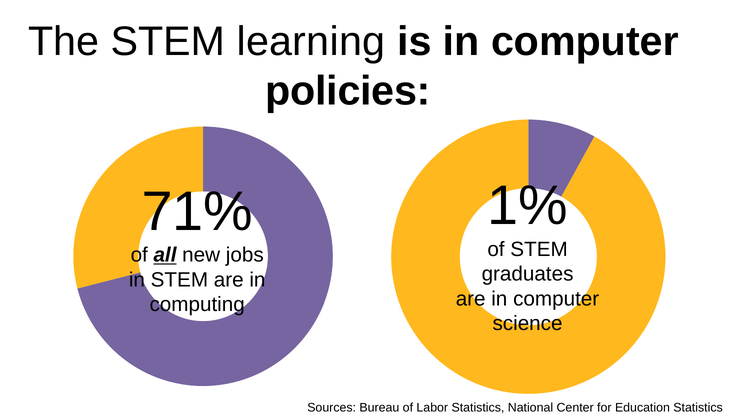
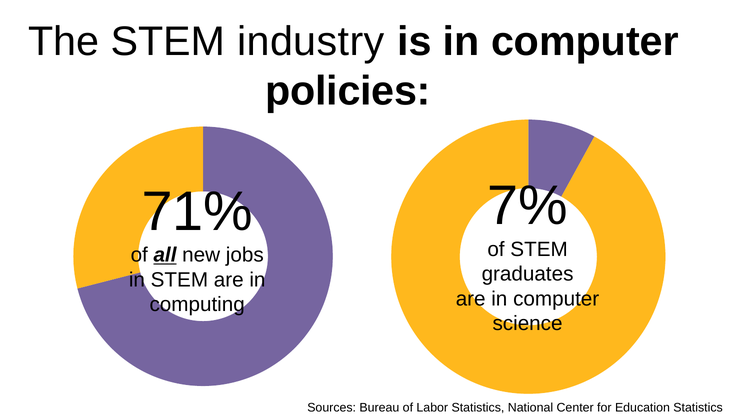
learning: learning -> industry (311, 42)
1%: 1% -> 7% (528, 206)
